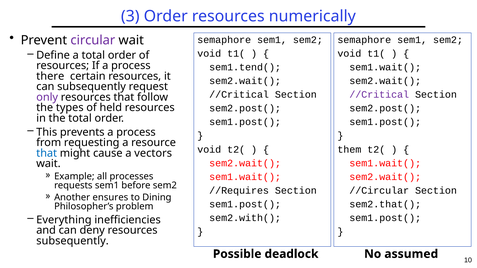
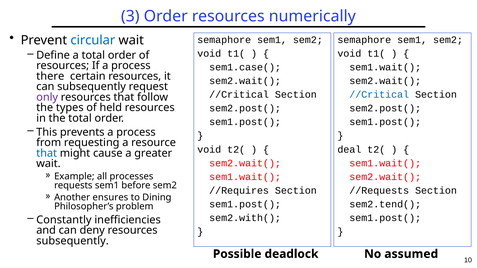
circular colour: purple -> blue (93, 40)
sem1.tend(: sem1.tend( -> sem1.case( (245, 67)
//Critical colour: purple -> blue (379, 95)
them: them -> deal (349, 150)
vectors: vectors -> greater (153, 153)
//Circular: //Circular -> //Requests (379, 191)
sem2.that(: sem2.that( -> sem2.tend( (385, 204)
Everything: Everything -> Constantly (64, 220)
